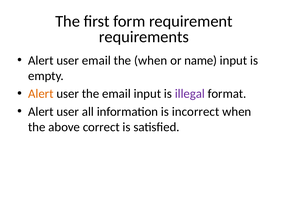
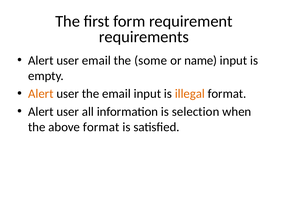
the when: when -> some (151, 60)
illegal colour: purple -> orange (190, 94)
incorrect: incorrect -> selection (196, 112)
above correct: correct -> format (101, 127)
